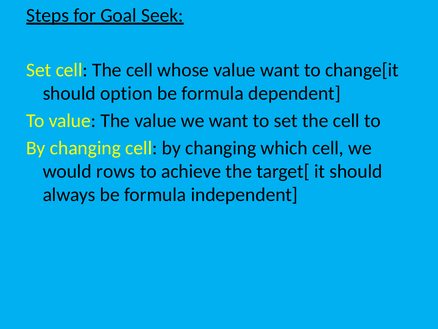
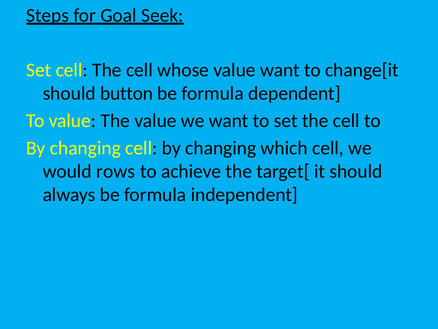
option: option -> button (127, 93)
